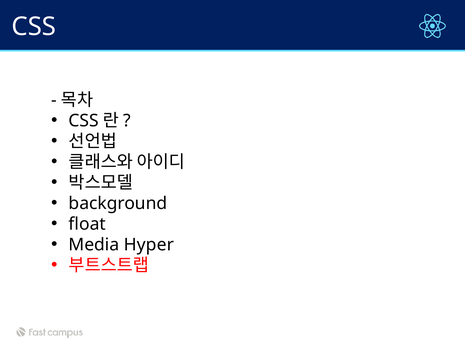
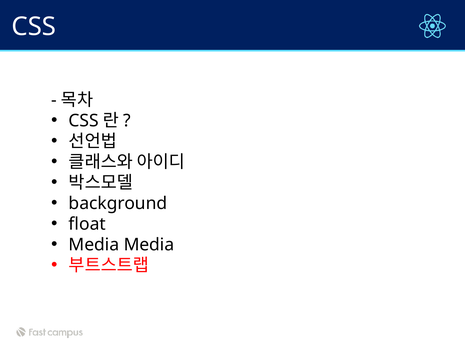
Media Hyper: Hyper -> Media (149, 245)
